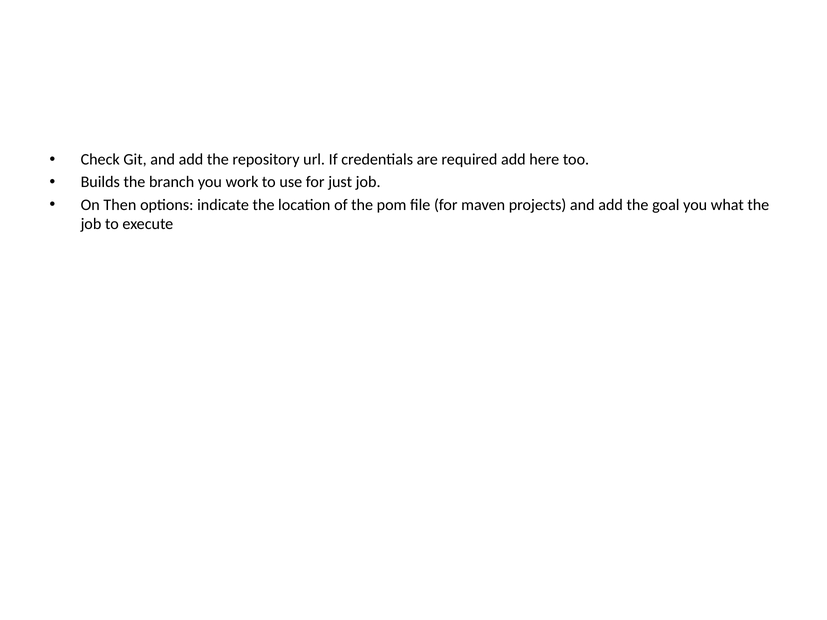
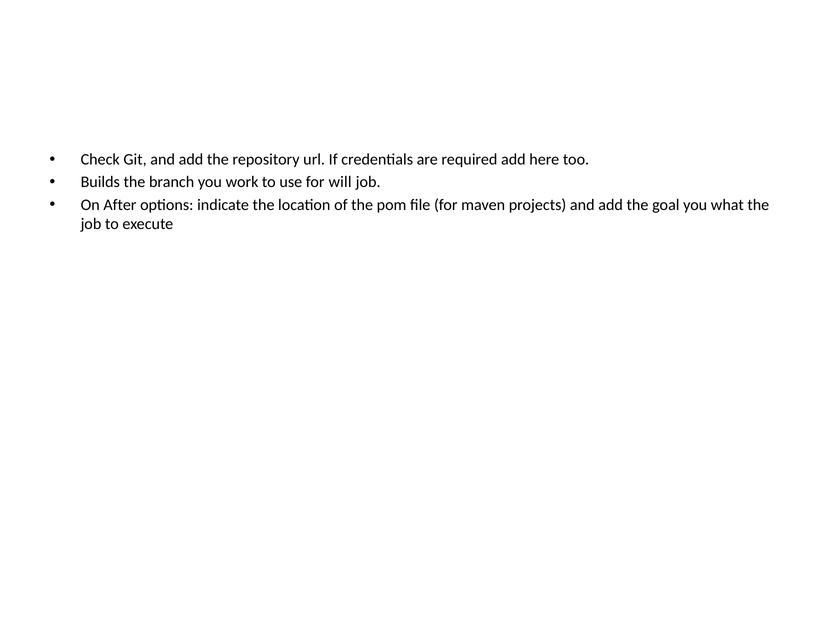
just: just -> will (340, 182)
Then: Then -> After (120, 205)
